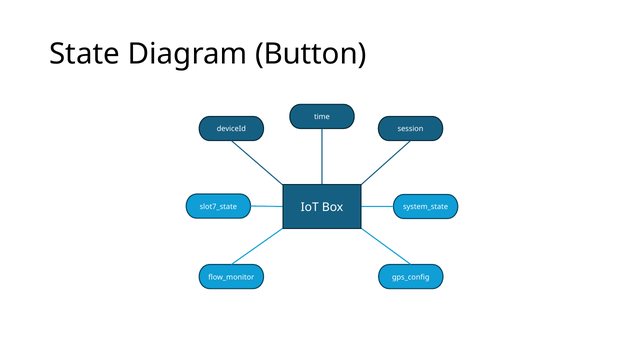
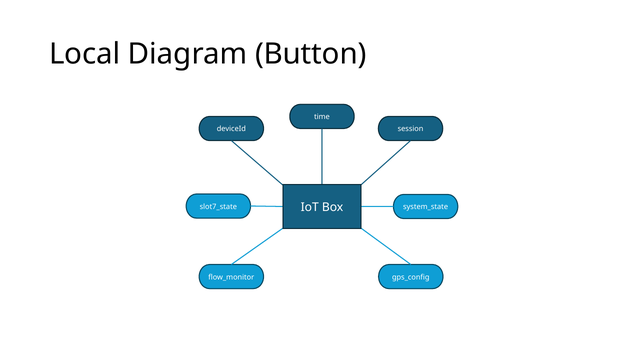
State: State -> Local (85, 54)
